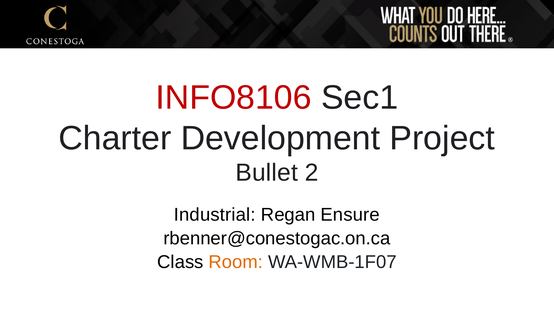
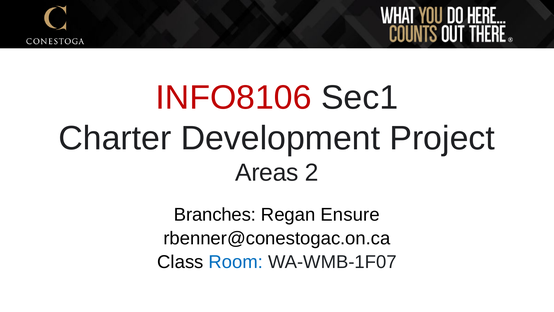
Bullet: Bullet -> Areas (267, 173)
Industrial: Industrial -> Branches (215, 215)
Room colour: orange -> blue (236, 262)
